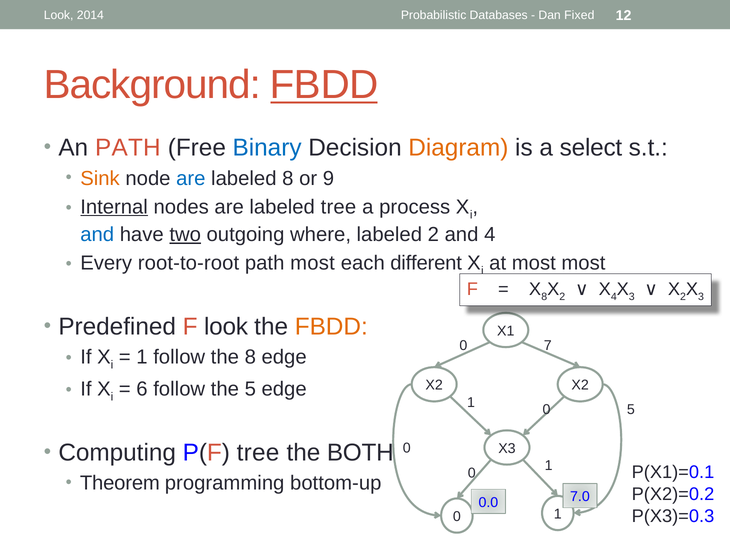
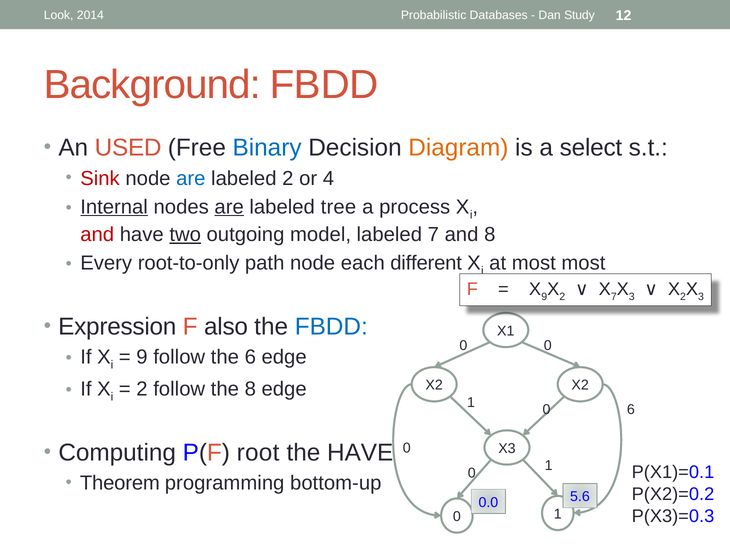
Fixed: Fixed -> Study (579, 15)
FBDD underline: present -> none (324, 85)
An PATH: PATH -> USED (128, 148)
Sink colour: orange -> red (100, 178)
labeled 8: 8 -> 2 (288, 178)
9: 9 -> 4 (328, 178)
are underline: none -> present (229, 207)
and colour: blue -> red (97, 234)
where: where -> model (321, 234)
labeled 2: 2 -> 7 (433, 234)
and 4: 4 -> 8 (490, 234)
root-to-root: root-to-root -> root-to-only (189, 263)
path most: most -> node (313, 263)
8: 8 -> 9 (544, 296)
4: 4 -> 7 (614, 296)
Predefined: Predefined -> Expression (117, 326)
F look: look -> also (226, 326)
FBDD colour: orange -> blue (331, 326)
7: 7 -> 0 (548, 345)
1: 1 -> 9 (142, 357)
the 8: 8 -> 6 (250, 357)
6: 6 -> 2 (142, 389)
the 5: 5 -> 8 (250, 389)
0 5: 5 -> 6 (631, 409)
P(F tree: tree -> root (258, 452)
the BOTH: BOTH -> HAVE (360, 452)
7.0: 7.0 -> 5.6 (580, 496)
